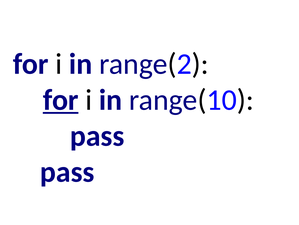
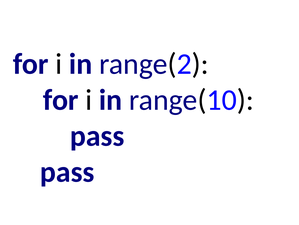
for underline: present -> none (61, 100)
